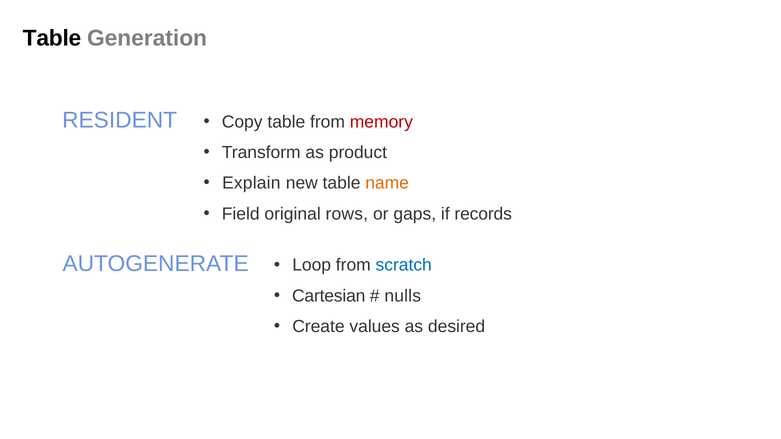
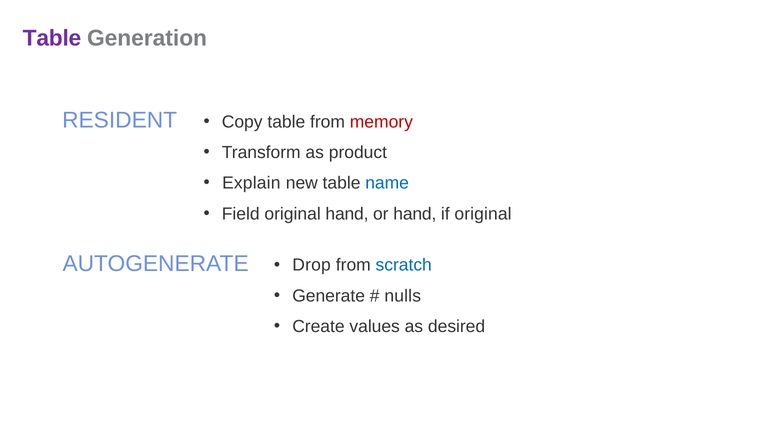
Table colour: black -> purple (52, 38)
name colour: orange -> blue (387, 183)
original rows: rows -> hand (347, 214)
or gaps: gaps -> hand (415, 214)
if records: records -> original (483, 214)
Loop: Loop -> Drop (312, 265)
Cartesian: Cartesian -> Generate (329, 296)
